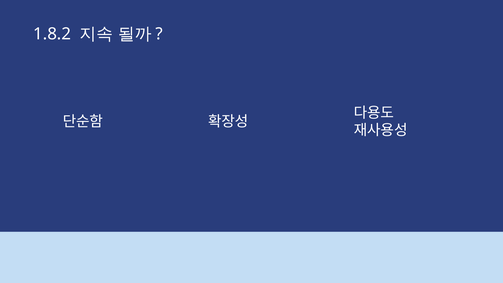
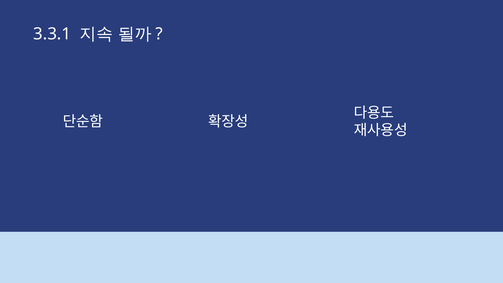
1.8.2: 1.8.2 -> 3.3.1 (52, 34)
